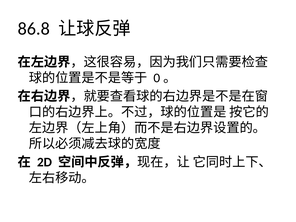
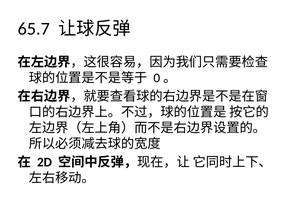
86.8: 86.8 -> 65.7 (34, 29)
